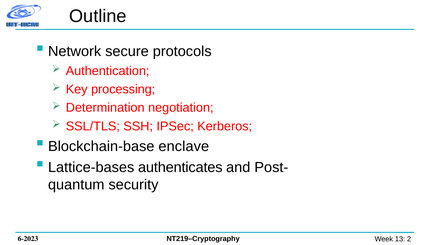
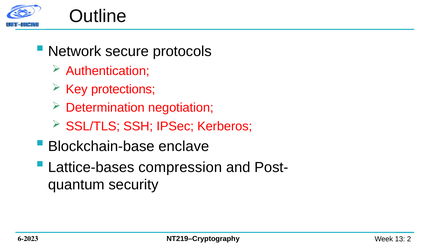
processing: processing -> protections (123, 89)
authenticates: authenticates -> compression (180, 167)
